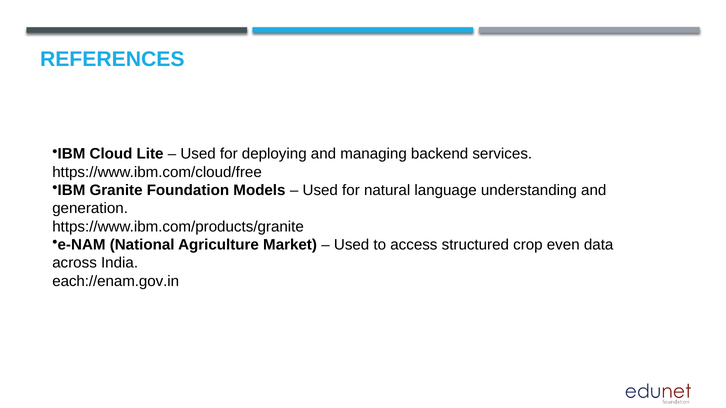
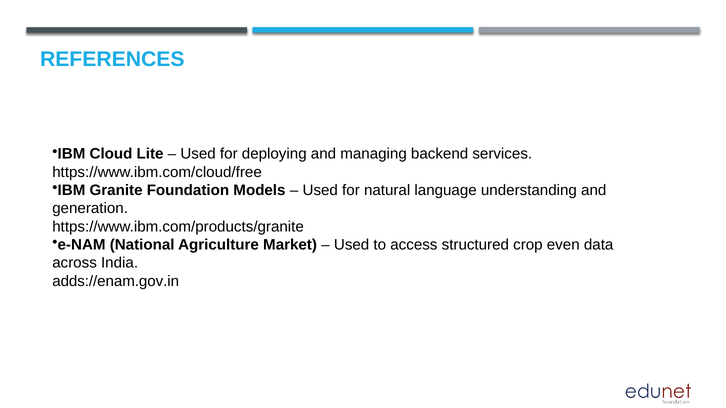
each://enam.gov.in: each://enam.gov.in -> adds://enam.gov.in (116, 281)
